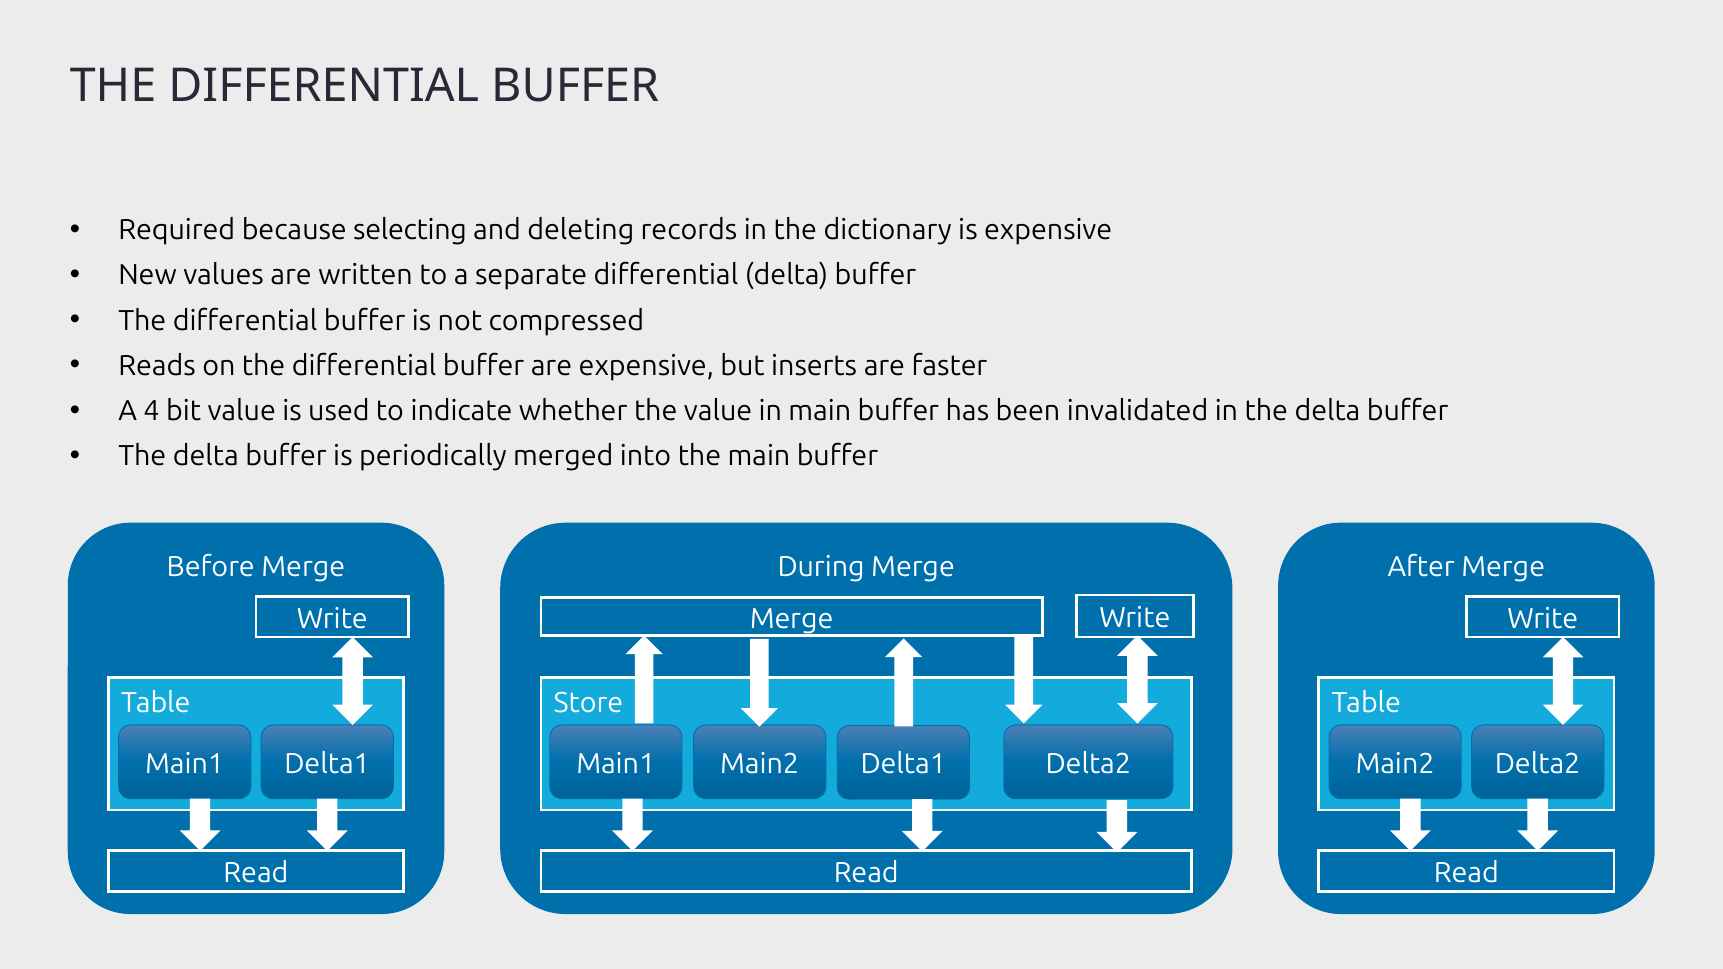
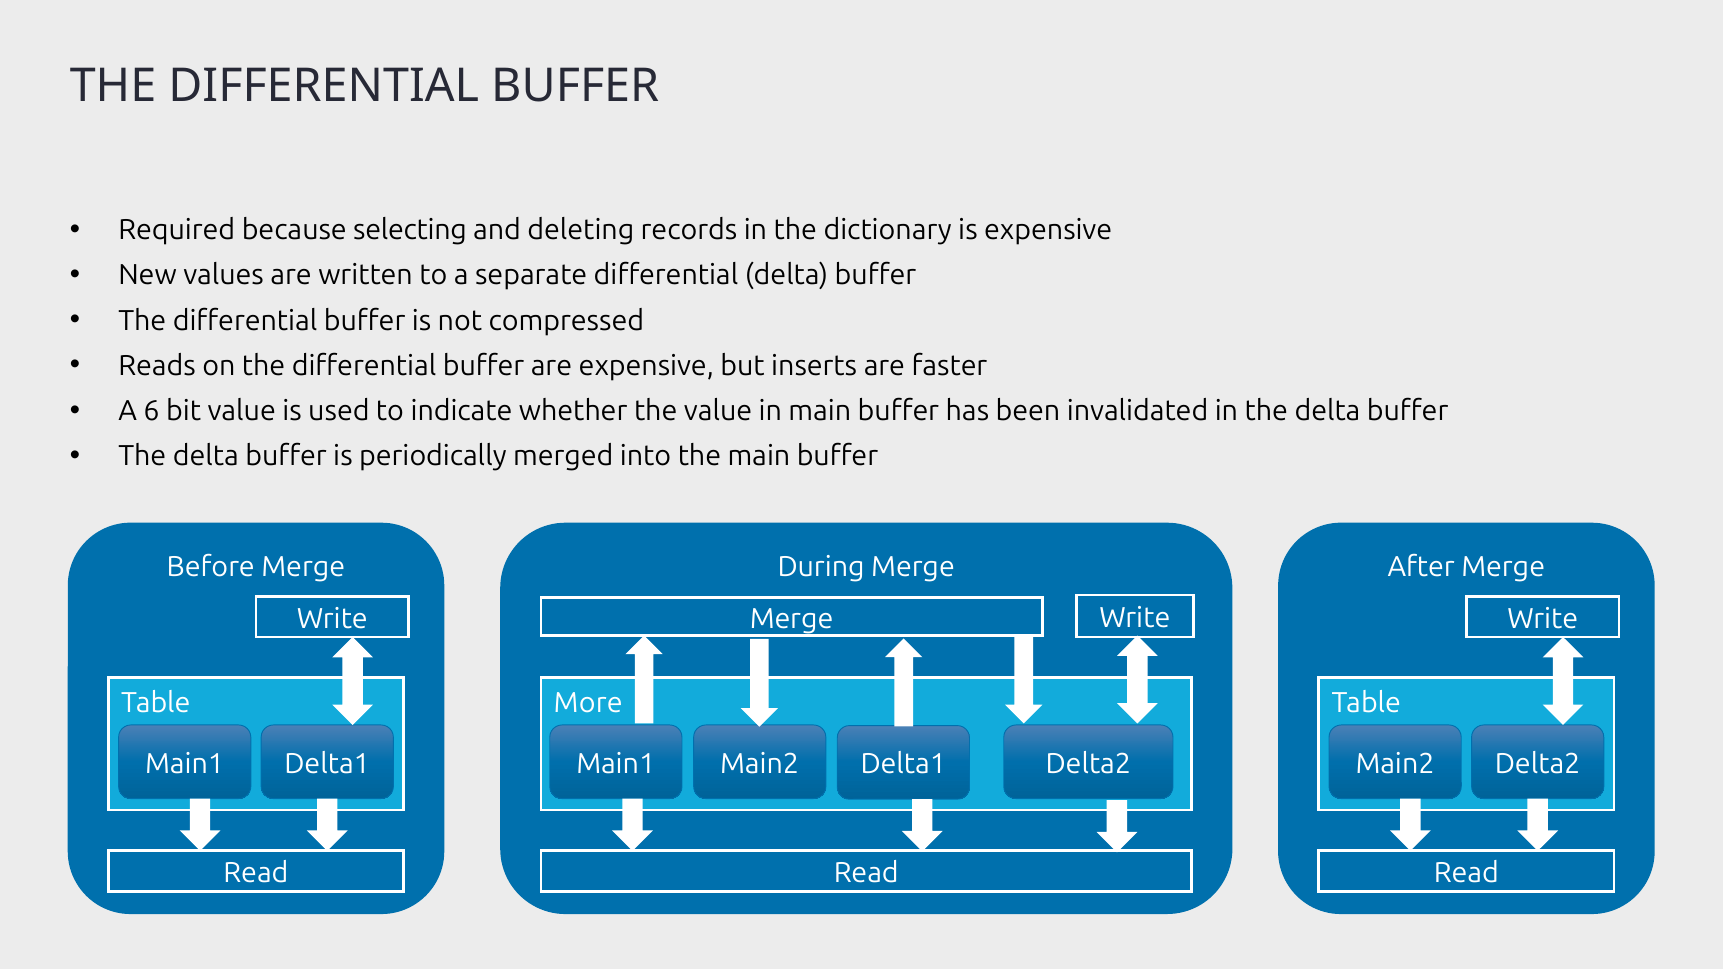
4: 4 -> 6 (151, 411)
Store: Store -> More (588, 703)
